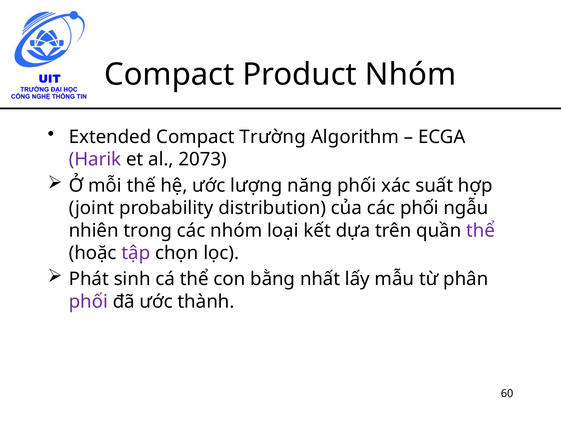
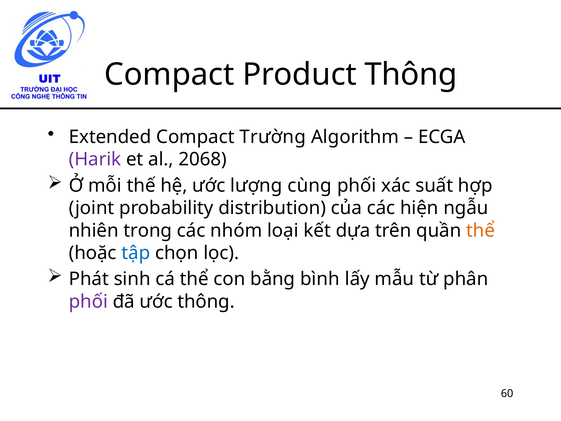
Product Nhóm: Nhóm -> Thông (411, 75)
2073: 2073 -> 2068 (203, 159)
năng: năng -> cùng (310, 185)
các phối: phối -> hiện (419, 208)
thể colour: purple -> orange (481, 230)
tập colour: purple -> blue (136, 253)
nhất: nhất -> bình (320, 279)
ước thành: thành -> thông (206, 301)
